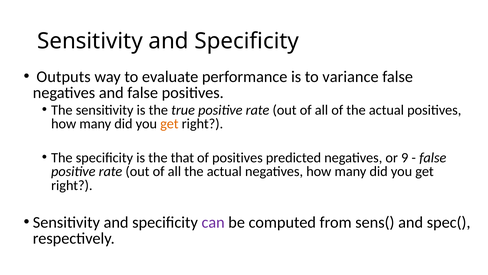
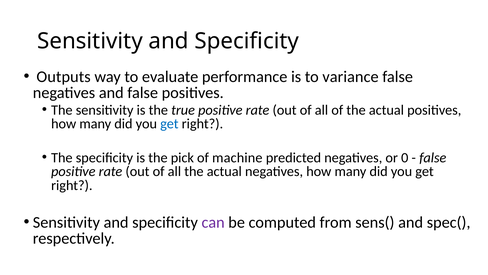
get colour: orange -> blue (169, 124)
that: that -> pick (182, 157)
of positives: positives -> machine (237, 157)
9: 9 -> 0 (405, 157)
